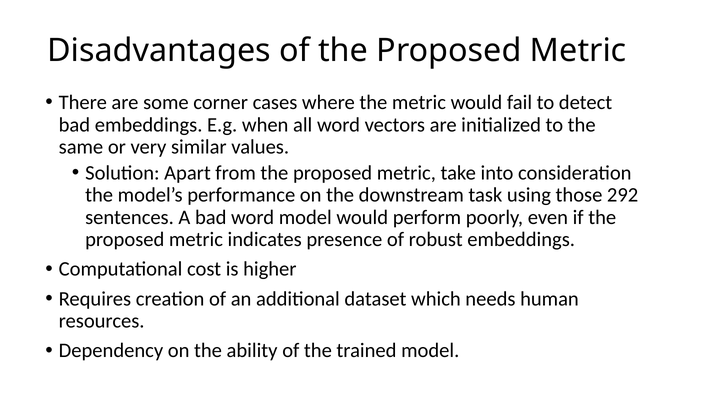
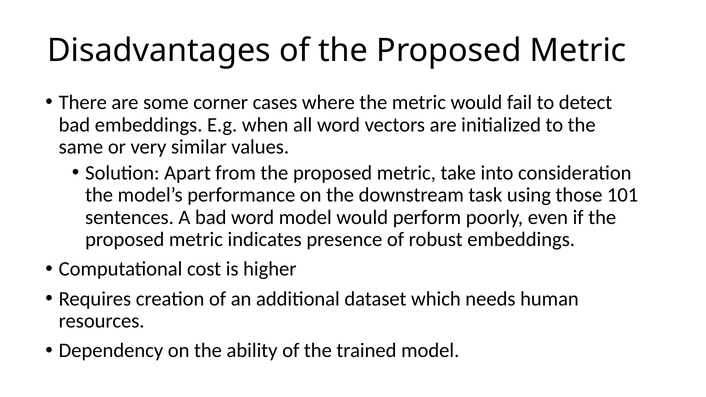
292: 292 -> 101 (623, 195)
